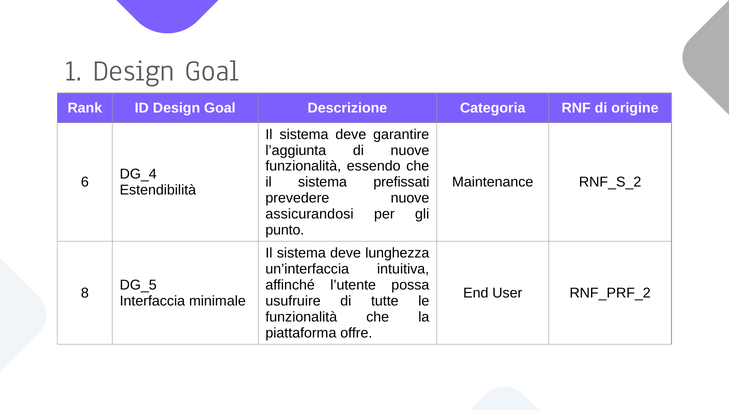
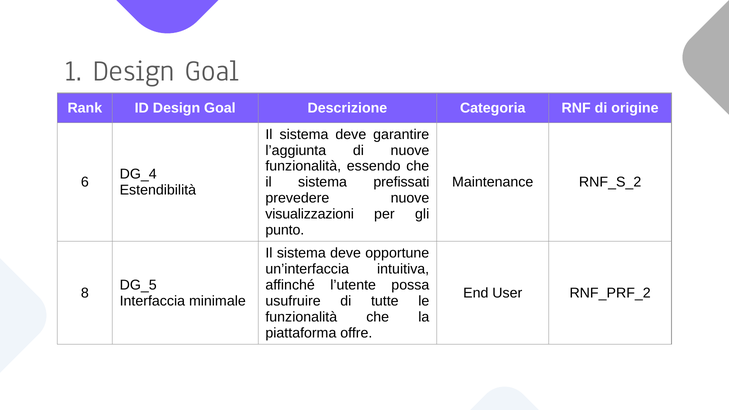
assicurandosi: assicurandosi -> visualizzazioni (310, 214)
lunghezza: lunghezza -> opportune (397, 253)
